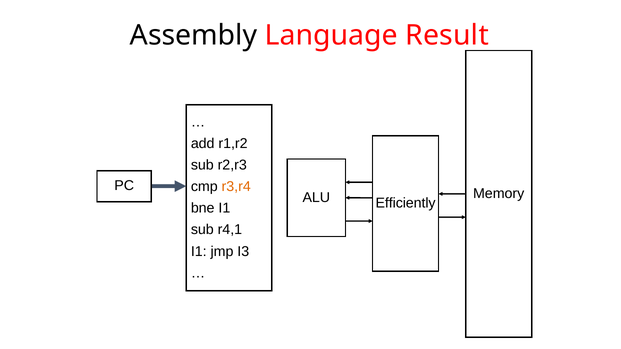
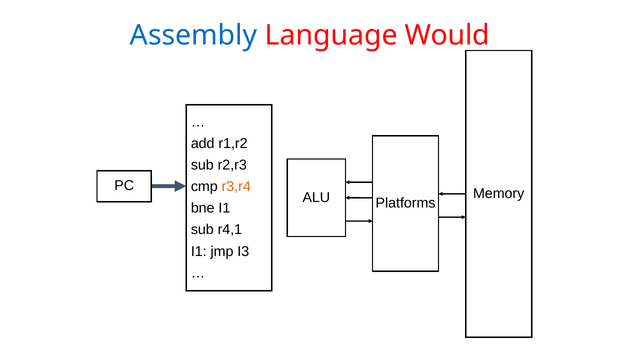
Assembly colour: black -> blue (194, 36)
Result: Result -> Would (447, 36)
Efficiently: Efficiently -> Platforms (406, 203)
